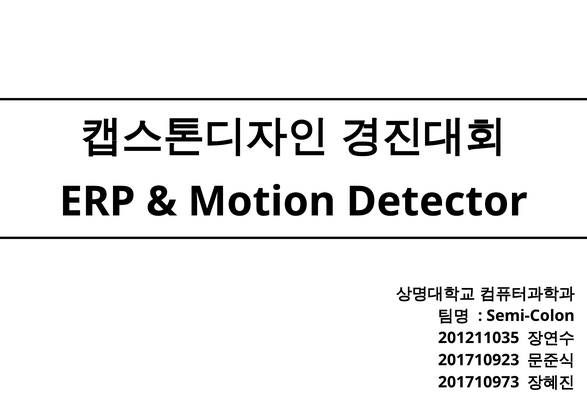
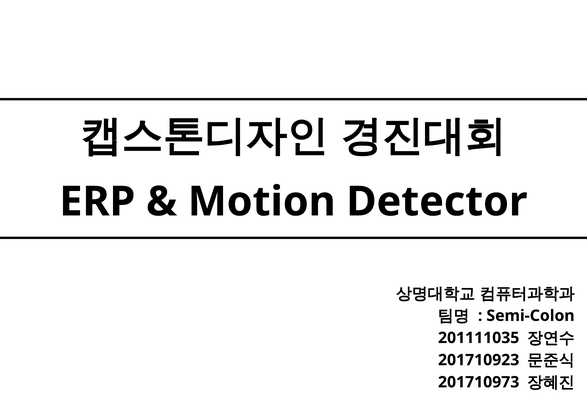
201211035: 201211035 -> 201111035 (479, 337)
